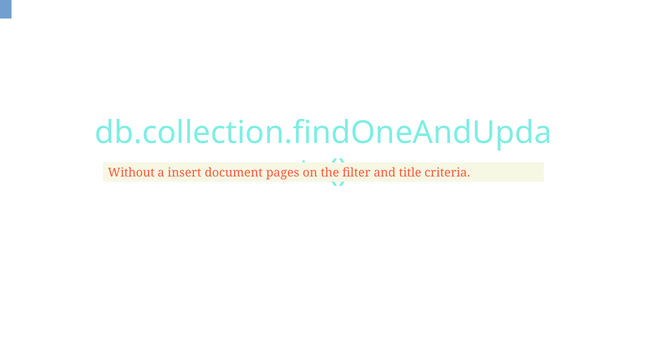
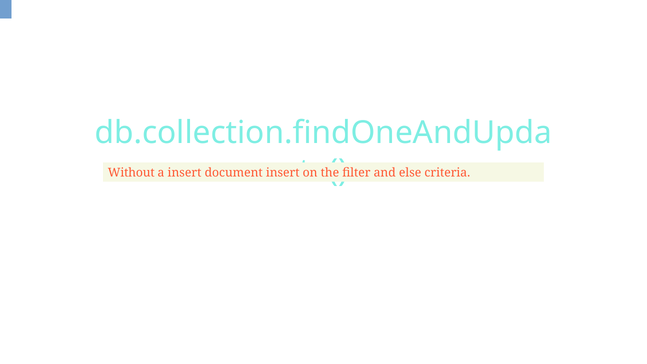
document pages: pages -> insert (283, 173)
title: title -> else (410, 173)
